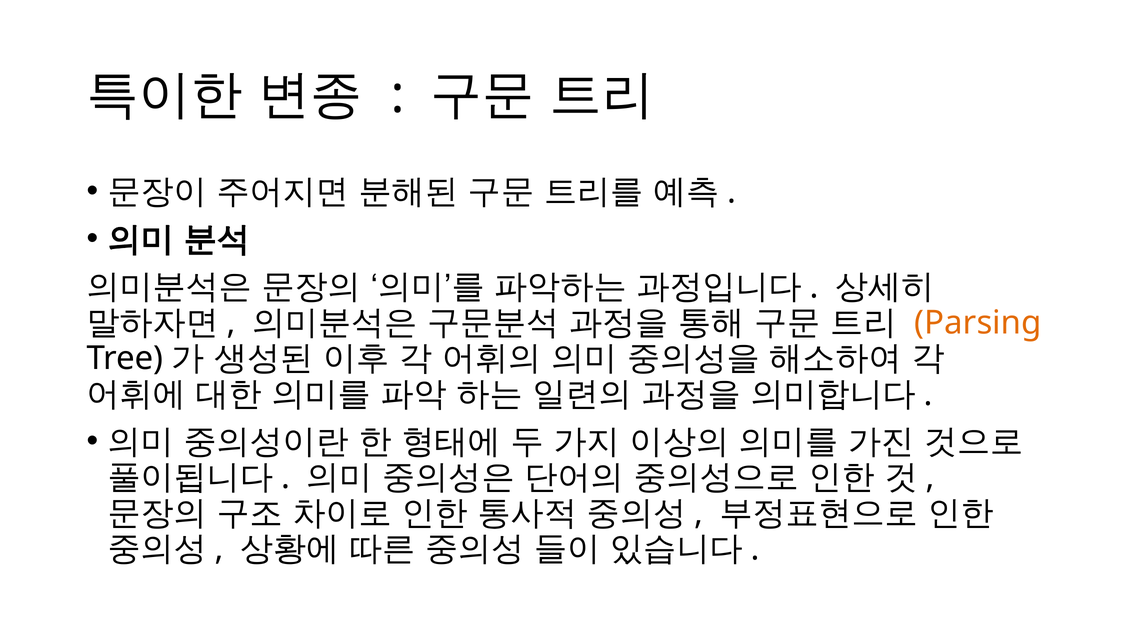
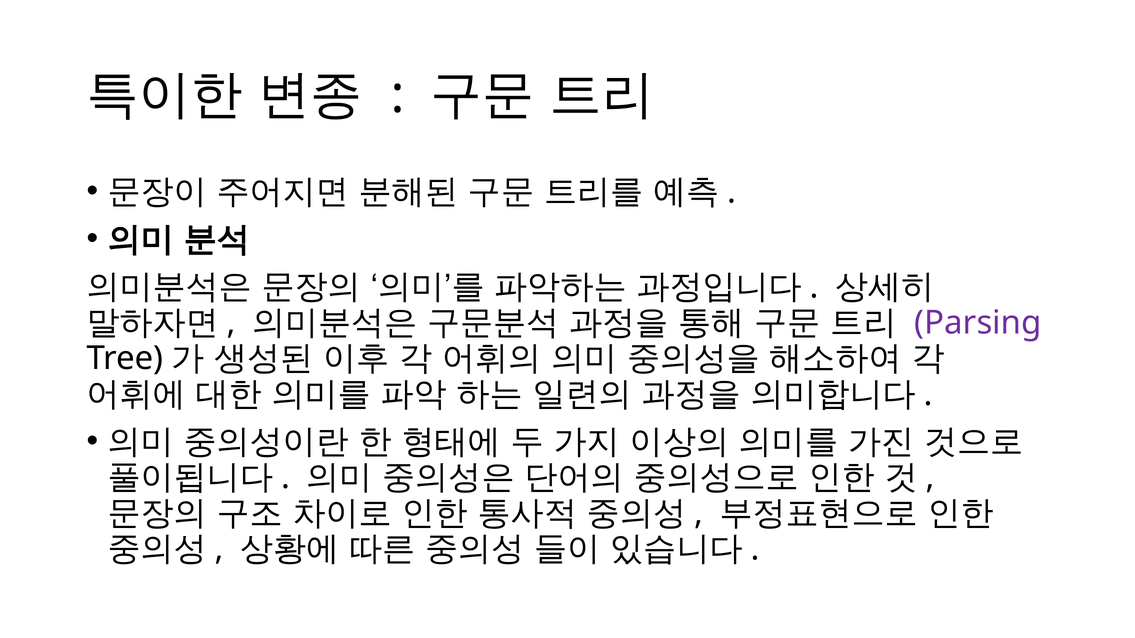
Parsing colour: orange -> purple (978, 323)
